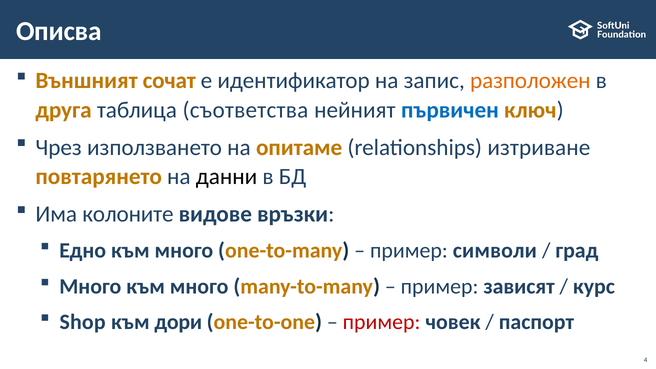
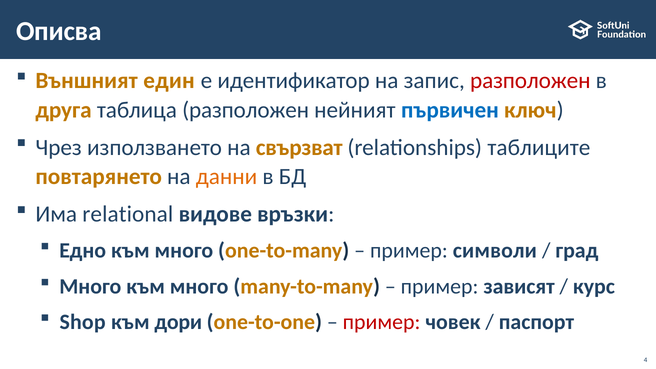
сочат: сочат -> един (169, 81)
разположен colour: orange -> red (530, 81)
таблица съответства: съответства -> разположен (246, 110)
опитаме: опитаме -> свързват (299, 147)
изтриване: изтриване -> таблиците (539, 147)
данни colour: black -> orange (227, 177)
колоните: колоните -> relational (128, 214)
